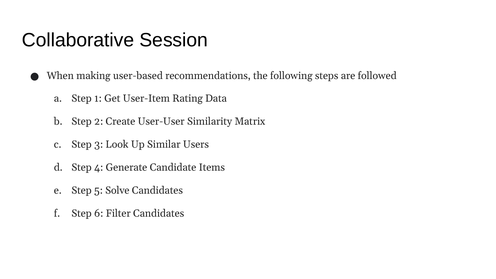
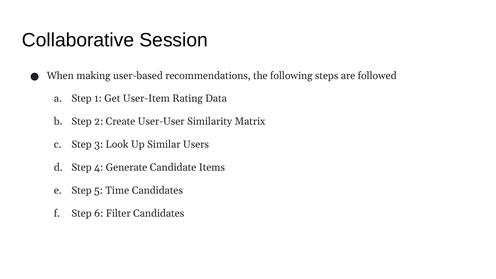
Solve: Solve -> Time (117, 191)
